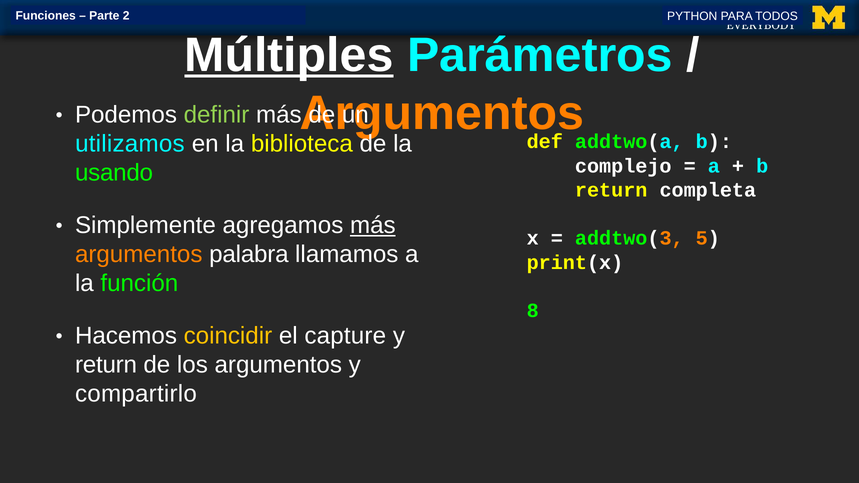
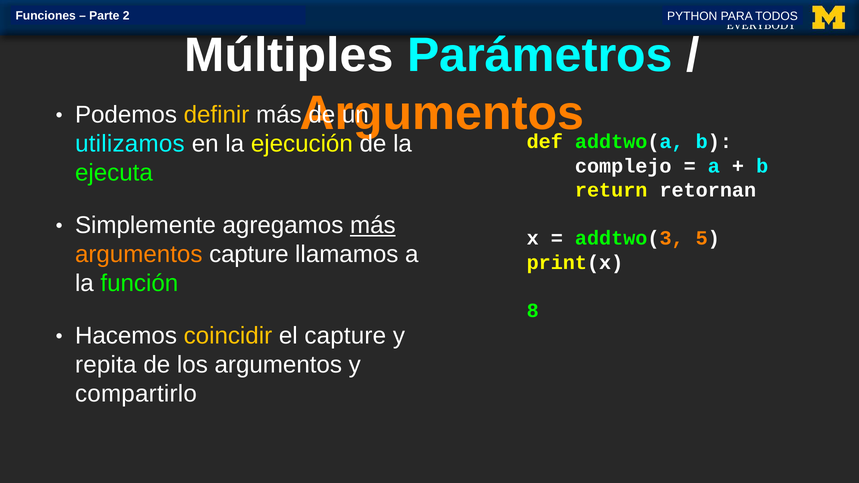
Múltiples underline: present -> none (289, 55)
definir colour: light green -> yellow (216, 115)
biblioteca: biblioteca -> ejecución (302, 144)
usando: usando -> ejecuta (114, 173)
completa: completa -> retornan (708, 190)
argumentos palabra: palabra -> capture (249, 254)
return: return -> repita (106, 365)
